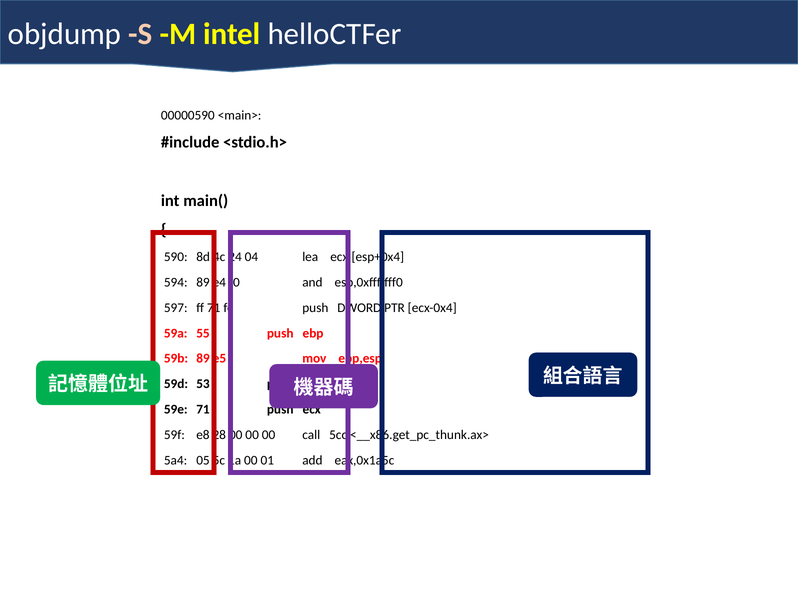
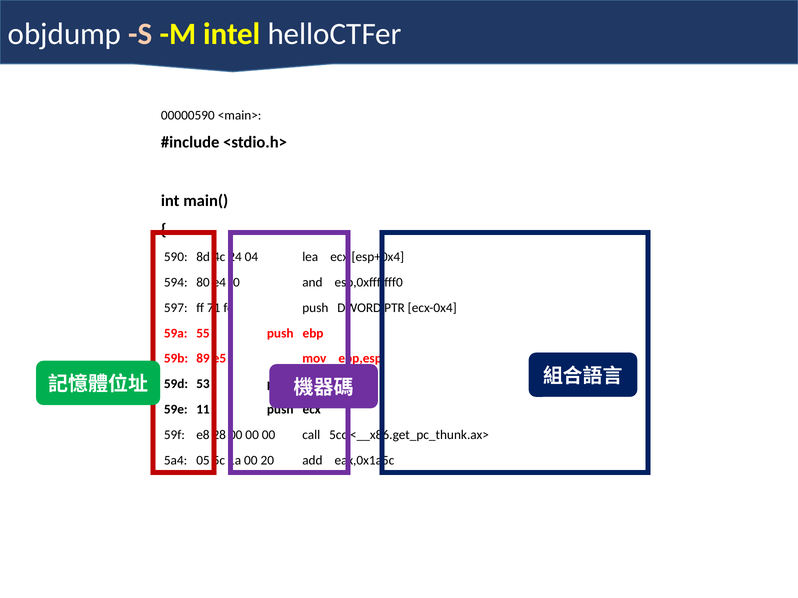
594 89: 89 -> 80 (203, 283)
59e 71: 71 -> 11 (203, 410)
01: 01 -> 20 (267, 461)
